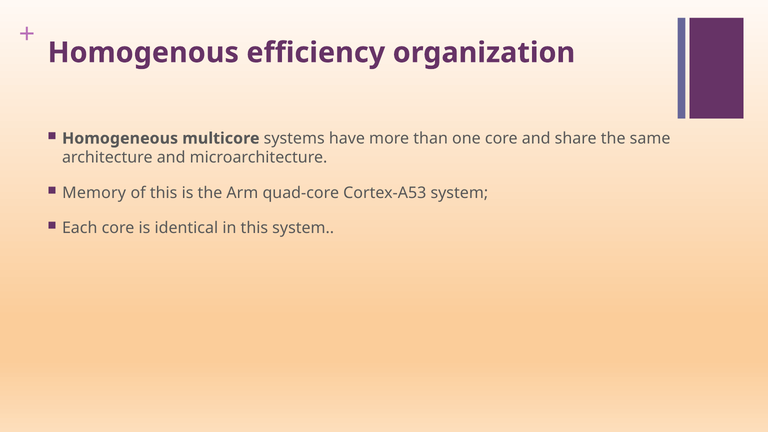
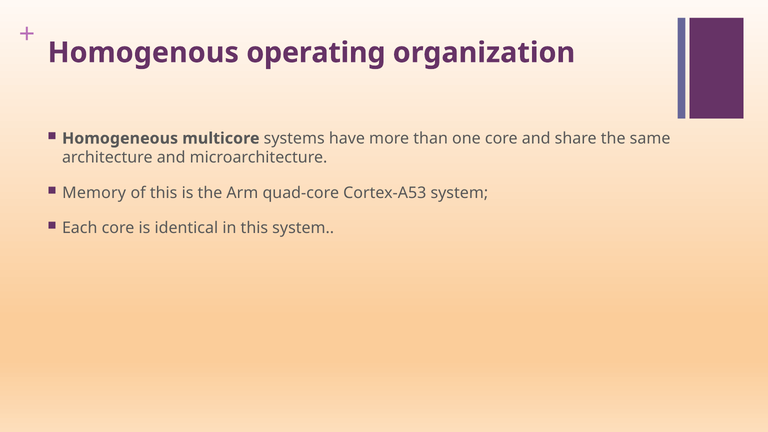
efficiency: efficiency -> operating (316, 53)
